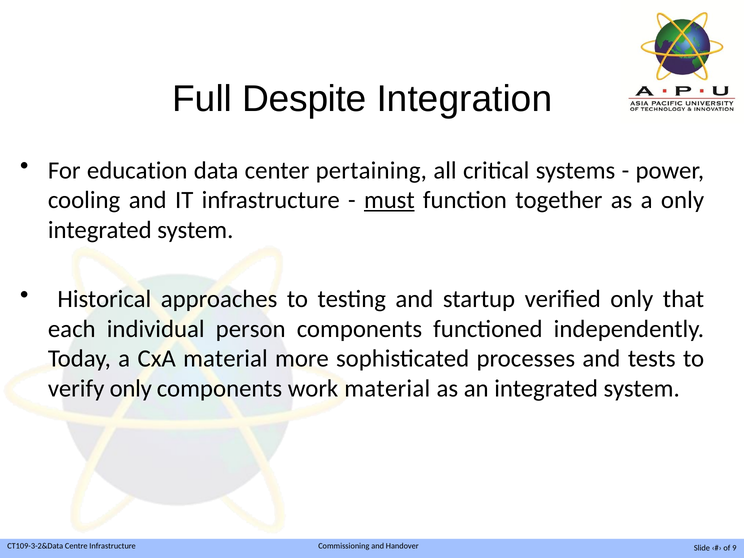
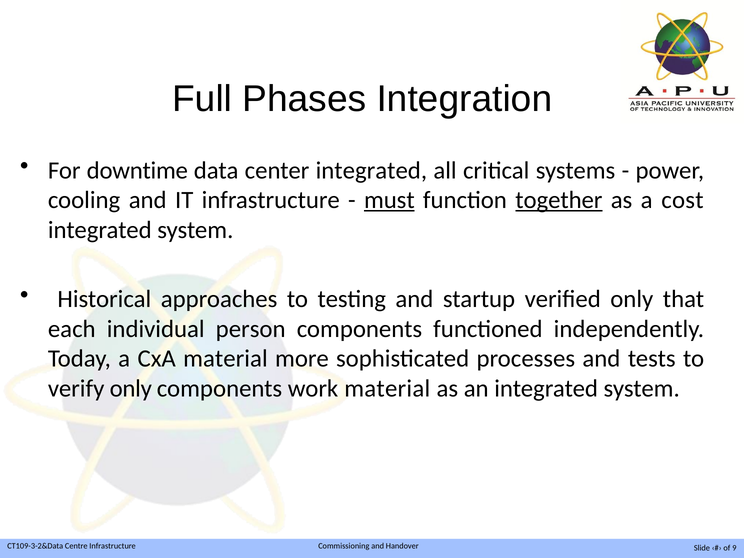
Despite: Despite -> Phases (304, 99)
education: education -> downtime (137, 170)
center pertaining: pertaining -> integrated (371, 170)
together underline: none -> present (559, 200)
a only: only -> cost (682, 200)
